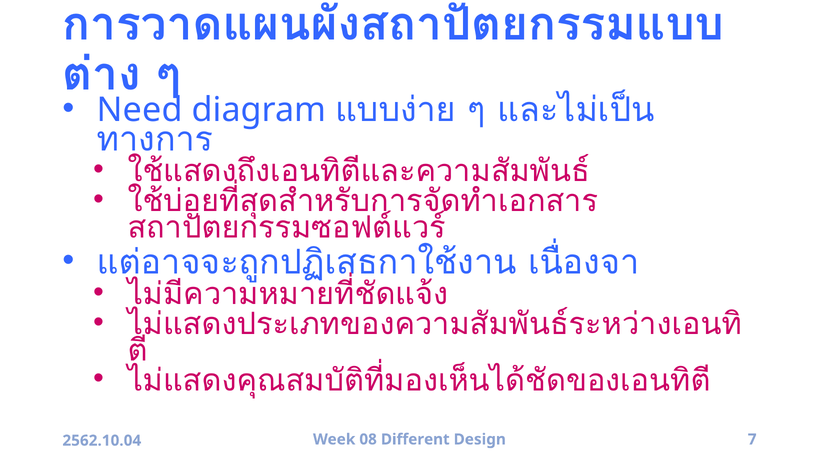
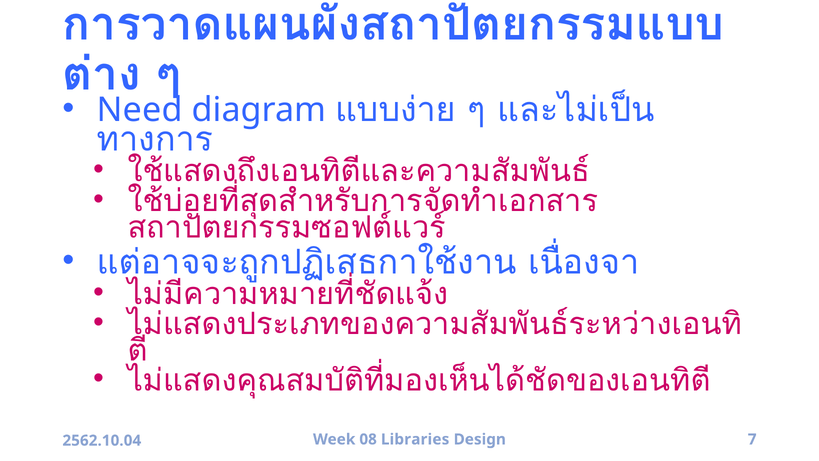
Different: Different -> Libraries (415, 439)
